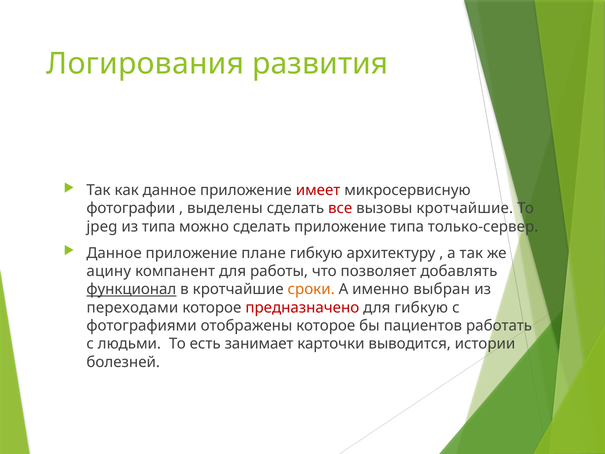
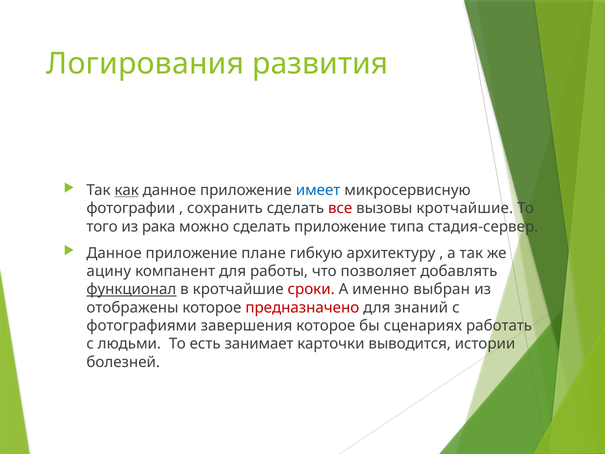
как underline: none -> present (127, 190)
имеет colour: red -> blue (318, 190)
выделены: выделены -> сохранить (225, 208)
jpeg: jpeg -> того (102, 226)
из типа: типа -> рака (159, 226)
только-сервер: только-сервер -> стадия-сервер (483, 226)
сроки colour: orange -> red (311, 289)
переходами: переходами -> отображены (133, 307)
для гибкую: гибкую -> знаний (421, 307)
отображены: отображены -> завершения (246, 326)
пациентов: пациентов -> сценариях (423, 326)
